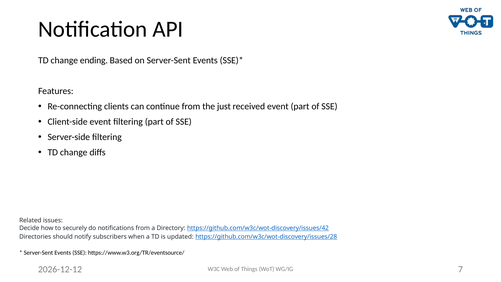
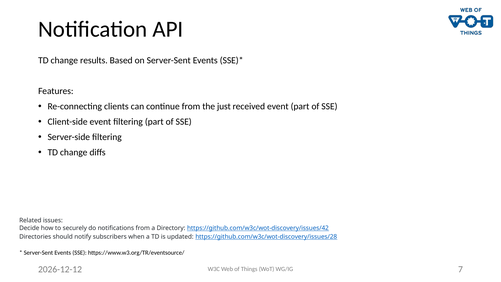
ending: ending -> results (94, 60)
